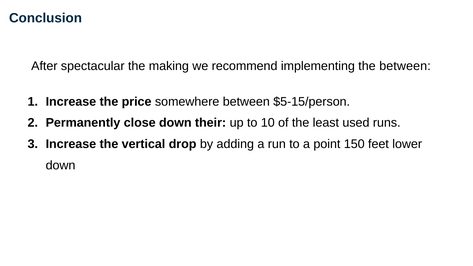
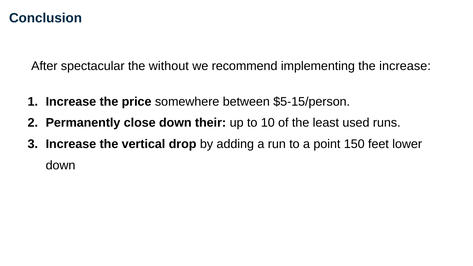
making: making -> without (169, 66)
the between: between -> increase (405, 66)
